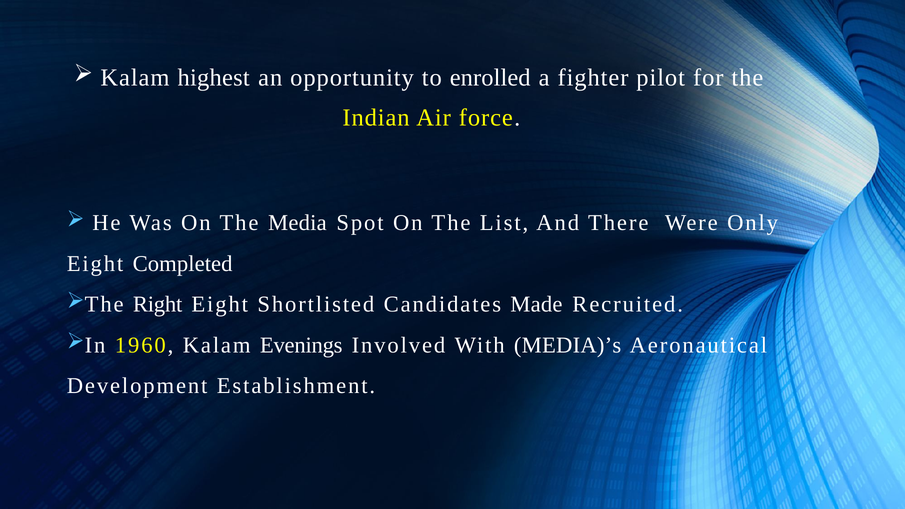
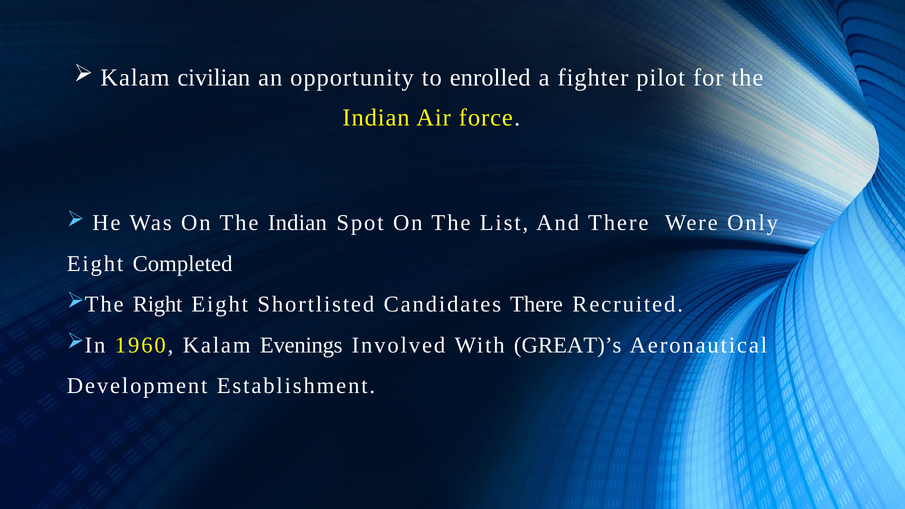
highest: highest -> civilian (214, 78)
On The Media: Media -> Indian (297, 223)
Candidates Made: Made -> There (537, 305)
MEDIA)’s: MEDIA)’s -> GREAT)’s (568, 345)
